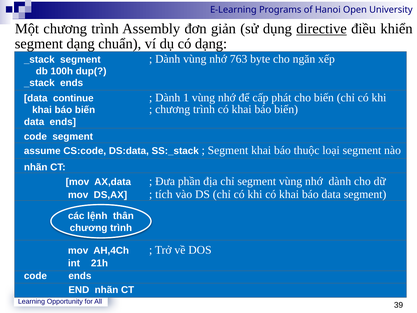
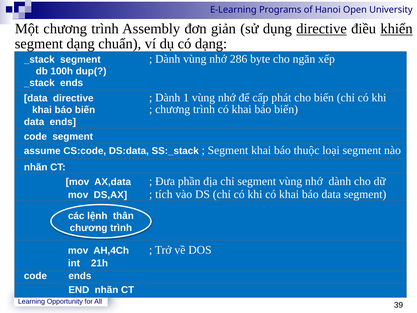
khiển underline: none -> present (397, 29)
763: 763 -> 286 (239, 59)
data continue: continue -> directive (73, 98)
